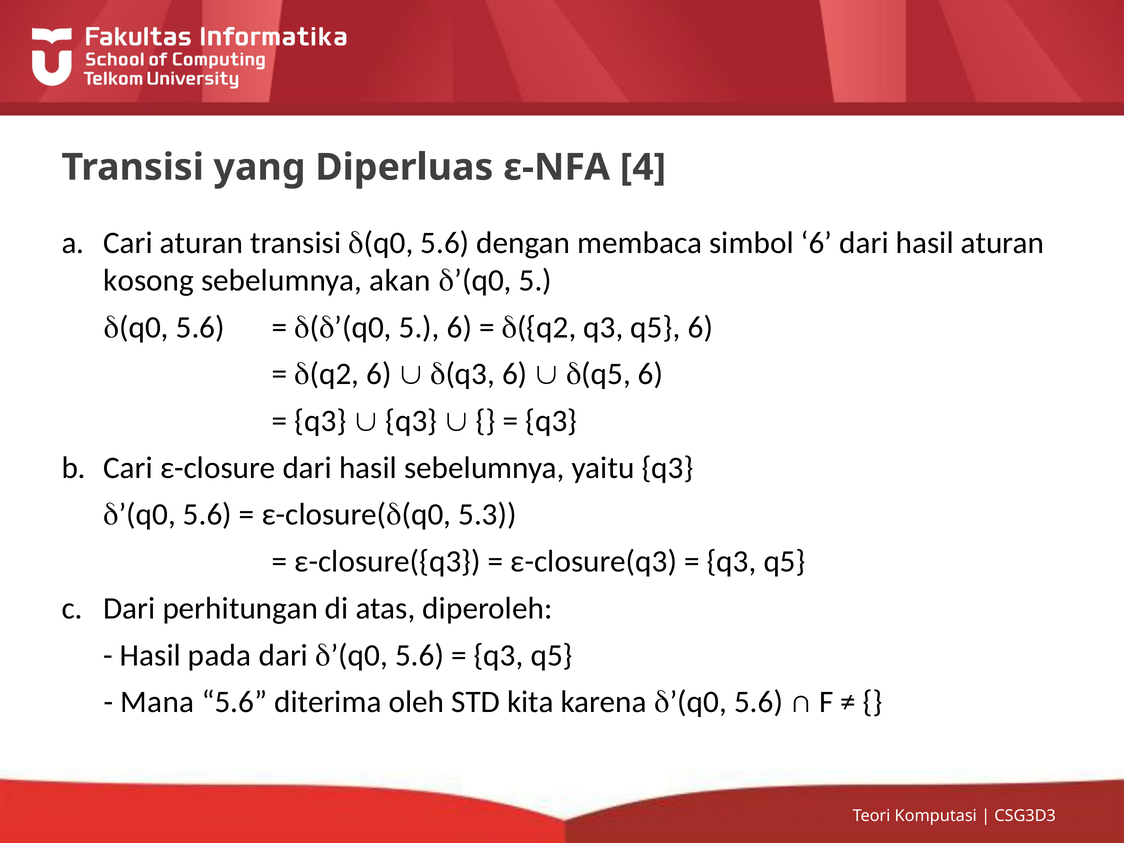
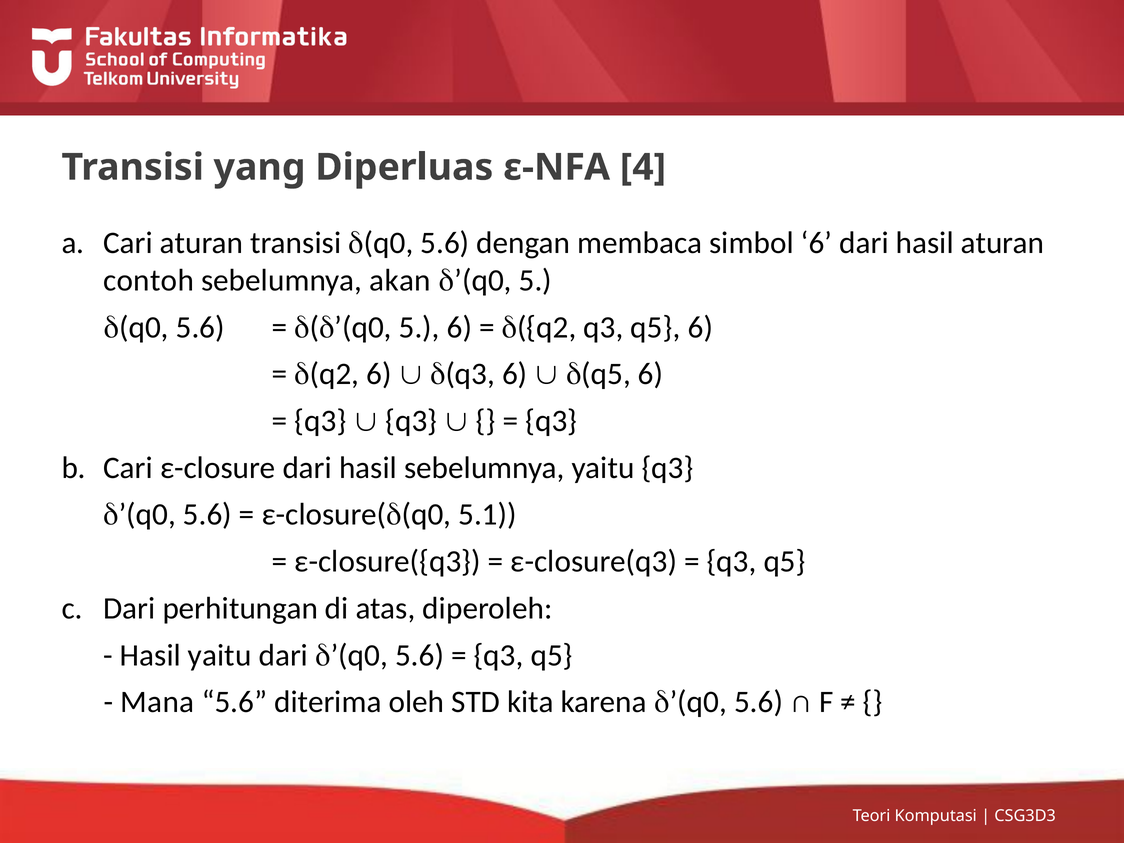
kosong: kosong -> contoh (149, 280)
5.3: 5.3 -> 5.1 (487, 515)
Hasil pada: pada -> yaitu (220, 655)
